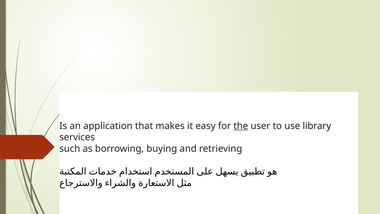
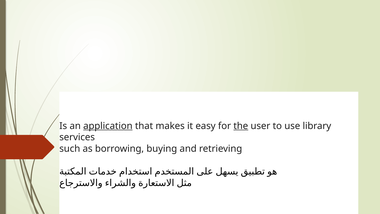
application underline: none -> present (108, 126)
